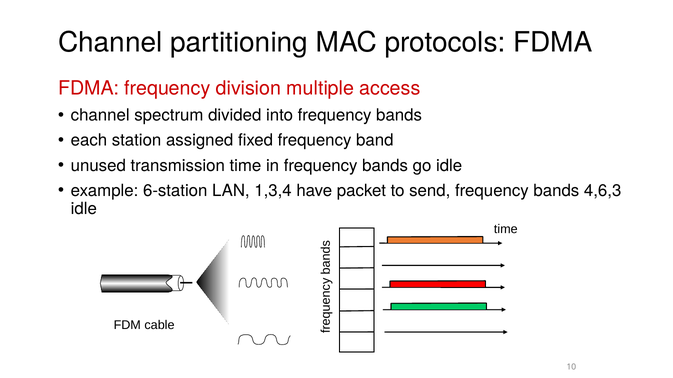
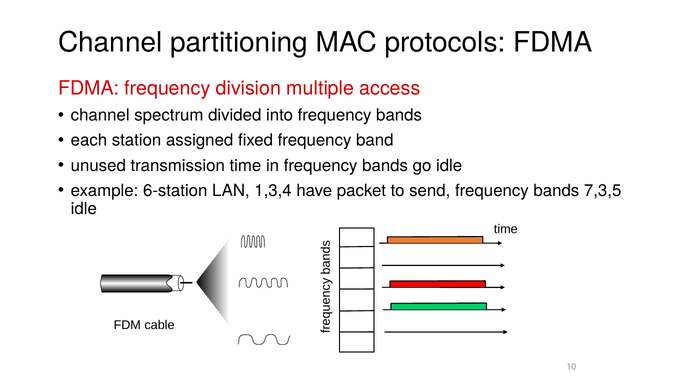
4,6,3: 4,6,3 -> 7,3,5 (603, 191)
